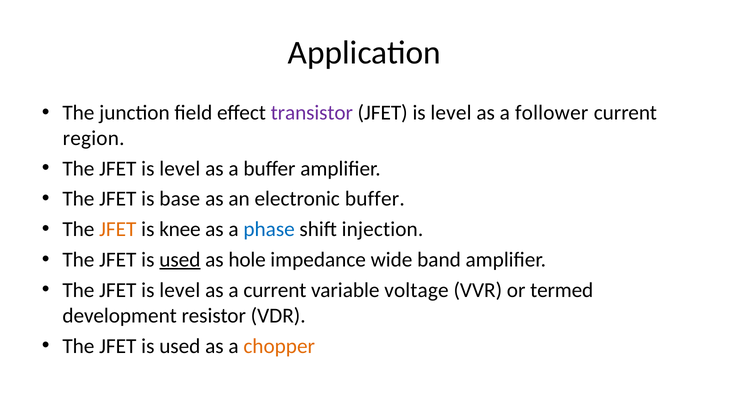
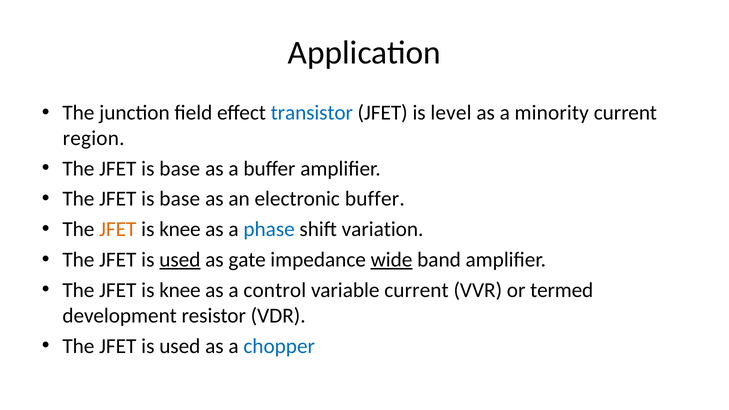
transistor colour: purple -> blue (312, 113)
follower: follower -> minority (552, 113)
level: level -> base (180, 169)
injection: injection -> variation (383, 229)
hole: hole -> gate (247, 260)
wide underline: none -> present (392, 260)
level: level -> knee (180, 290)
a current: current -> control (275, 290)
variable voltage: voltage -> current (416, 290)
chopper colour: orange -> blue (279, 346)
